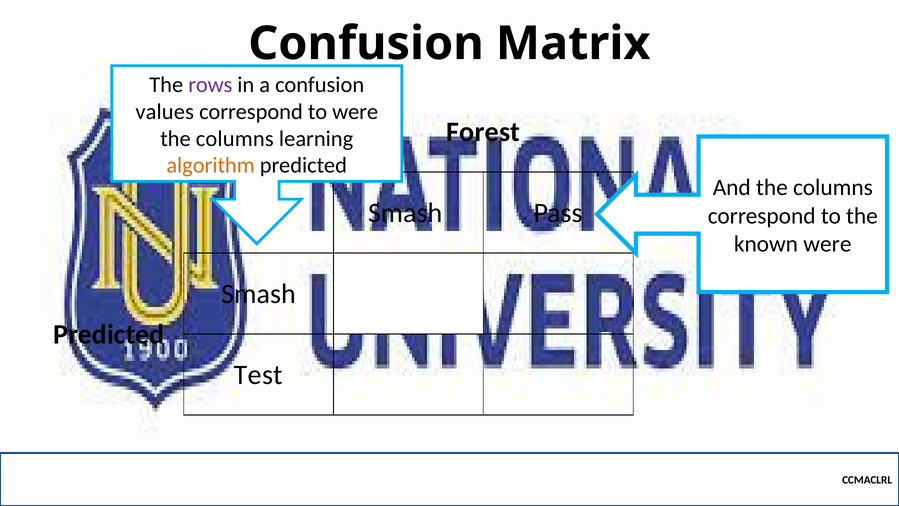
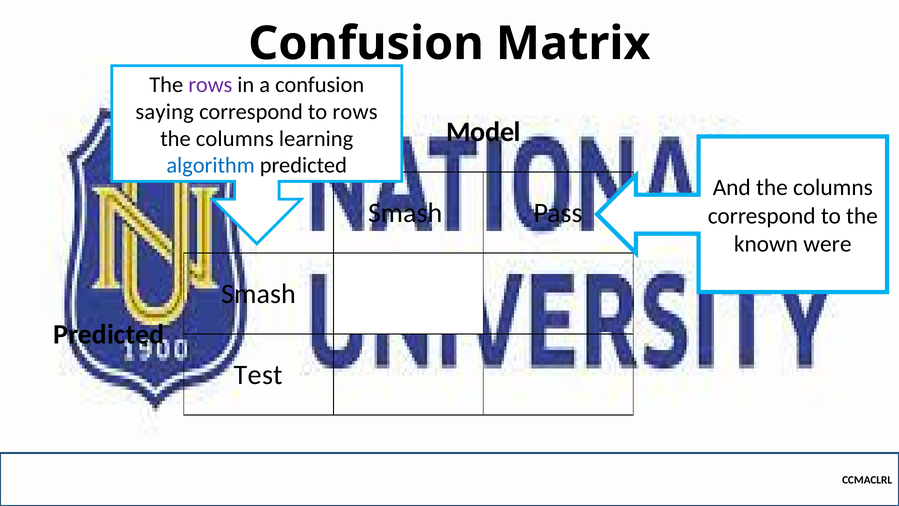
values: values -> saying (165, 112)
to were: were -> rows (355, 112)
Forest: Forest -> Model (483, 132)
algorithm colour: orange -> blue (211, 165)
